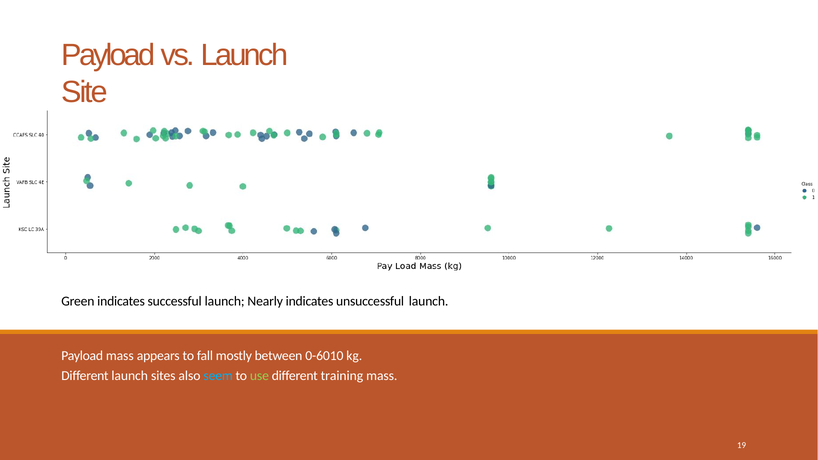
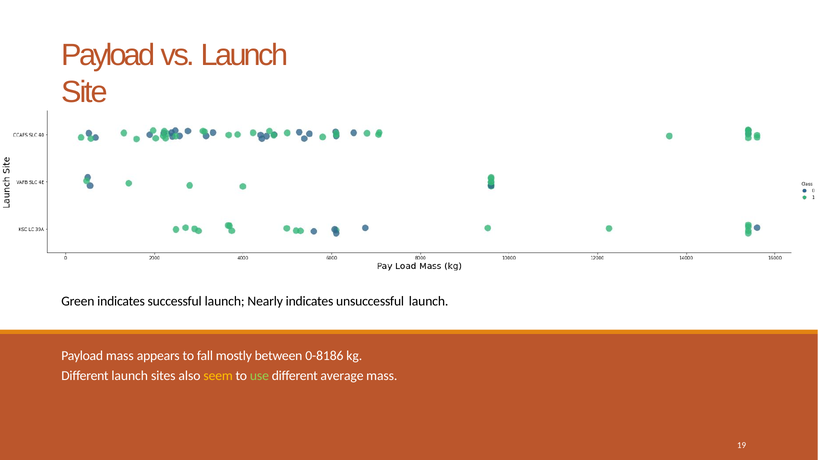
0-6010: 0-6010 -> 0-8186 (324, 356)
seem colour: light blue -> yellow (218, 376)
training: training -> average (342, 376)
